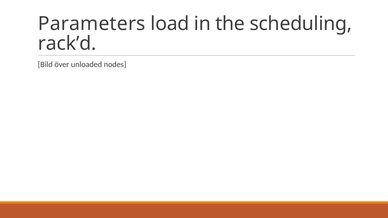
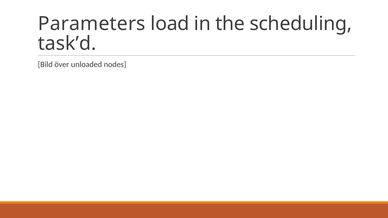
rack’d: rack’d -> task’d (67, 43)
